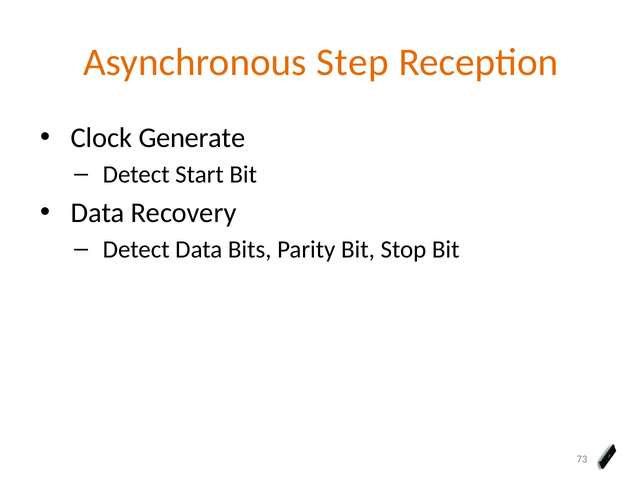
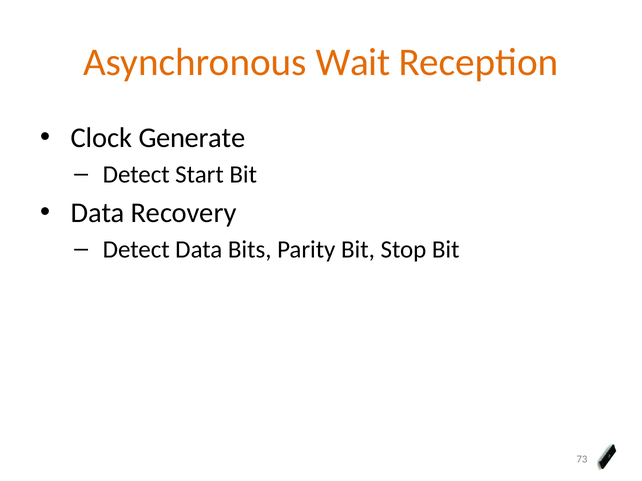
Step: Step -> Wait (353, 62)
